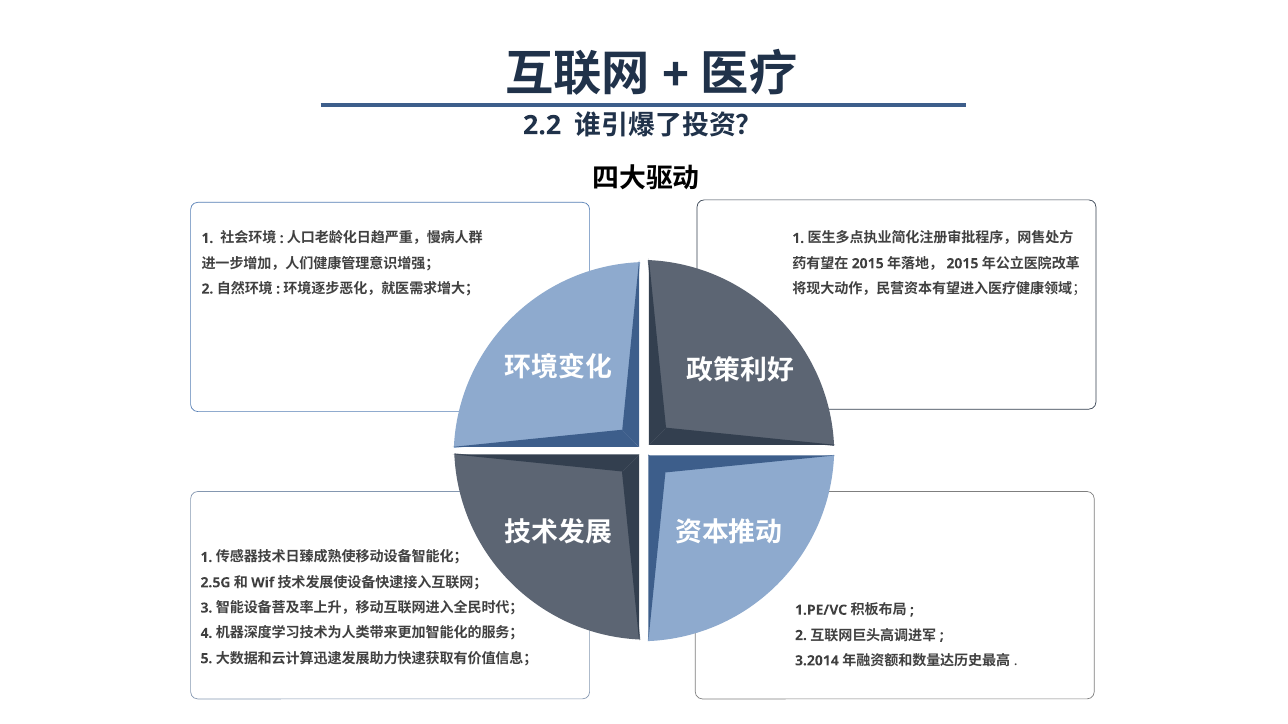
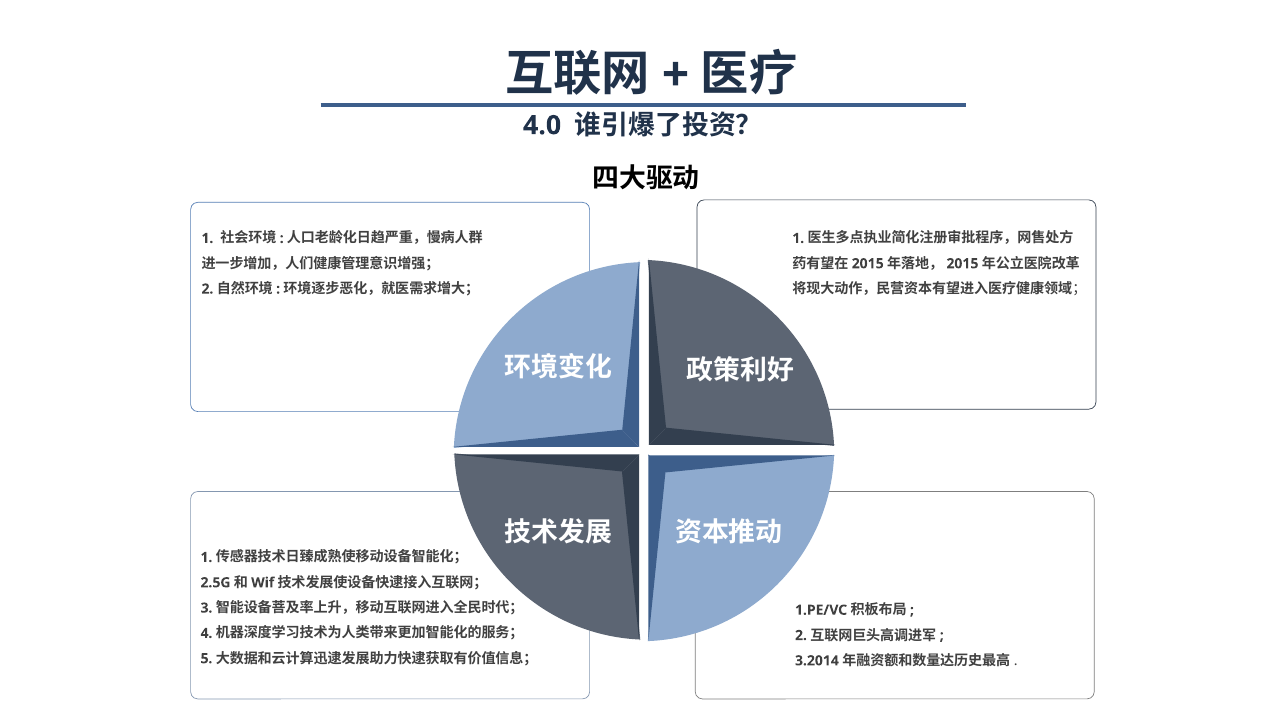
2.2: 2.2 -> 4.0 (542, 125)
